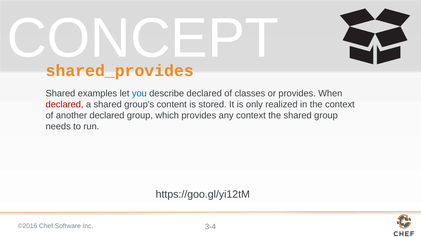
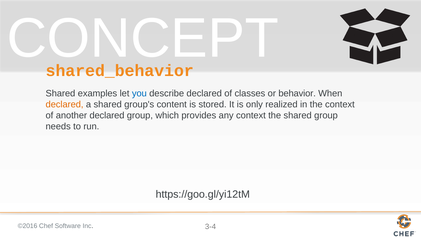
shared_provides: shared_provides -> shared_behavior (120, 71)
or provides: provides -> behavior (297, 93)
declared colour: red -> orange (65, 104)
